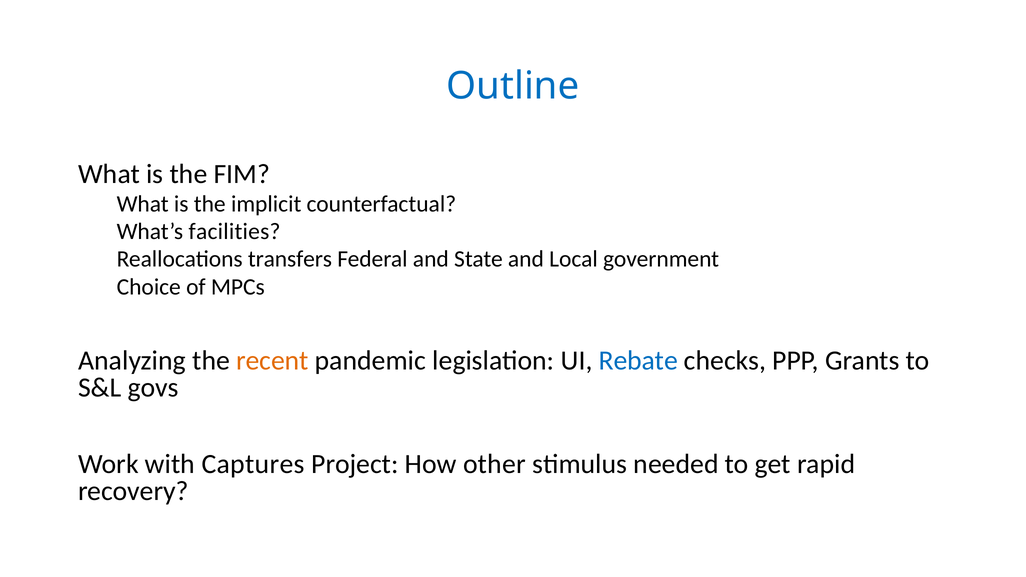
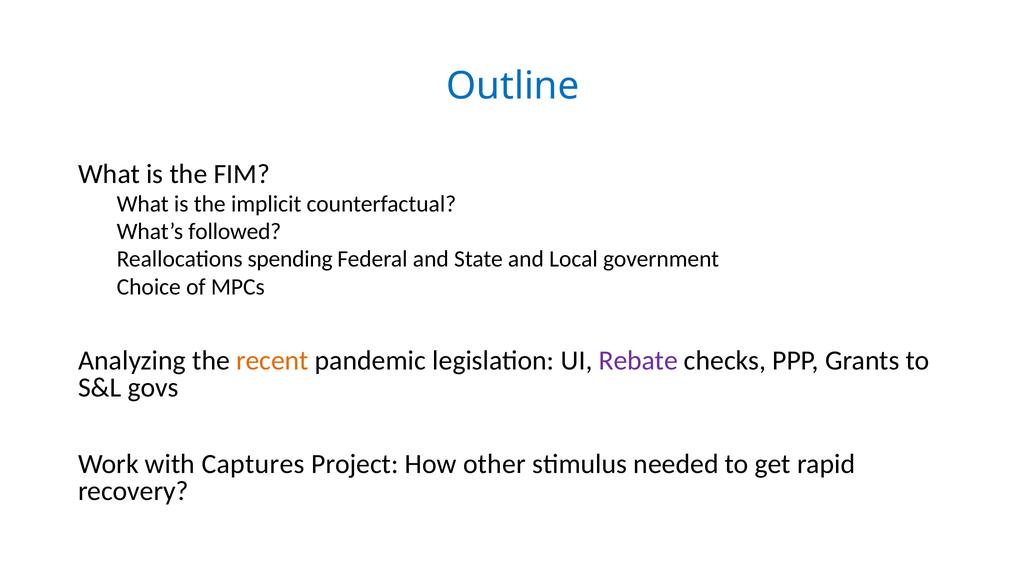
facilities: facilities -> followed (235, 232)
transfers: transfers -> spending (290, 259)
Rebate colour: blue -> purple (638, 361)
